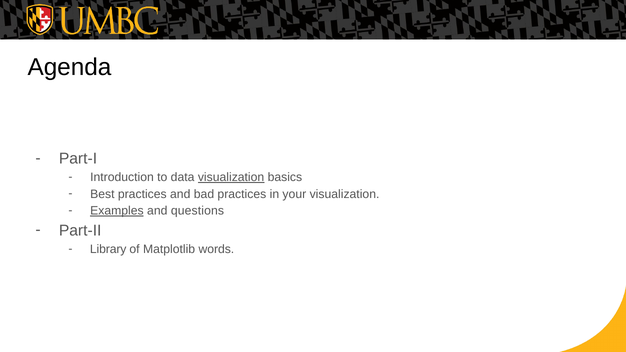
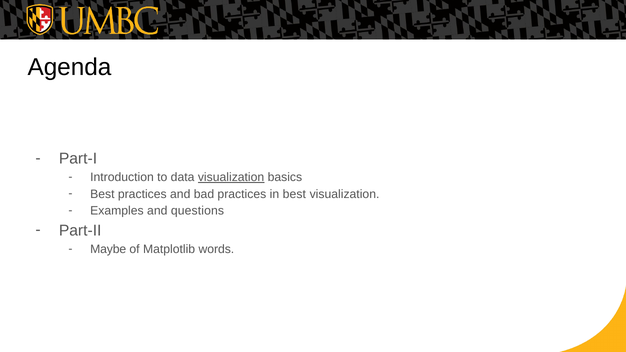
in your: your -> best (294, 194)
Examples underline: present -> none (117, 211)
Library: Library -> Maybe (108, 249)
